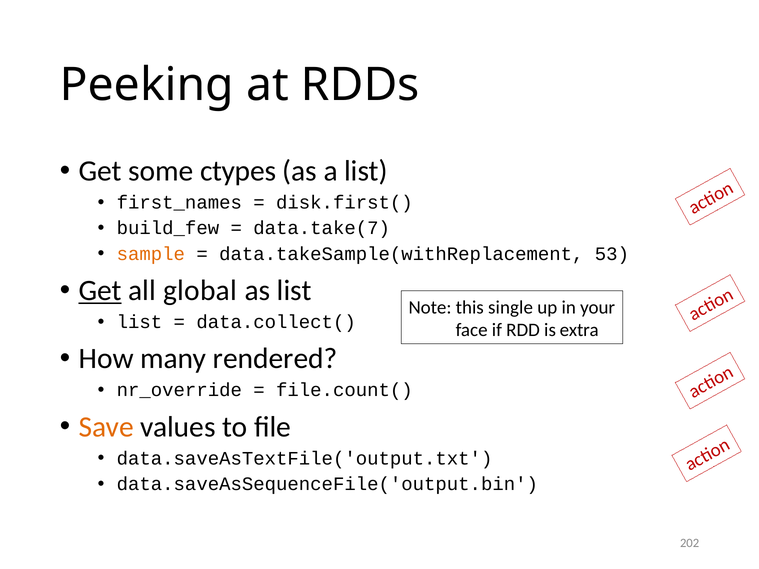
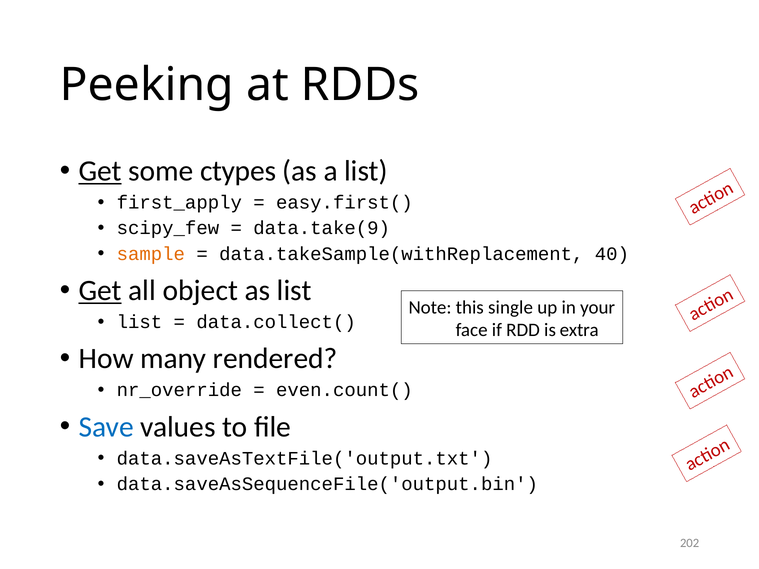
Get underline: none -> present (100, 171)
first_names: first_names -> first_apply (179, 203)
disk.first(: disk.first( -> easy.first( (344, 203)
build_few: build_few -> scipy_few (168, 228)
data.take(7: data.take(7 -> data.take(9 (322, 228)
53: 53 -> 40 (612, 254)
global: global -> object (200, 291)
file.count(: file.count( -> even.count( (344, 390)
Save colour: orange -> blue (106, 427)
